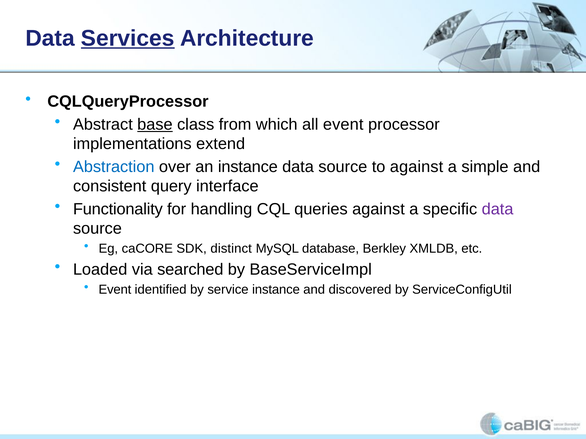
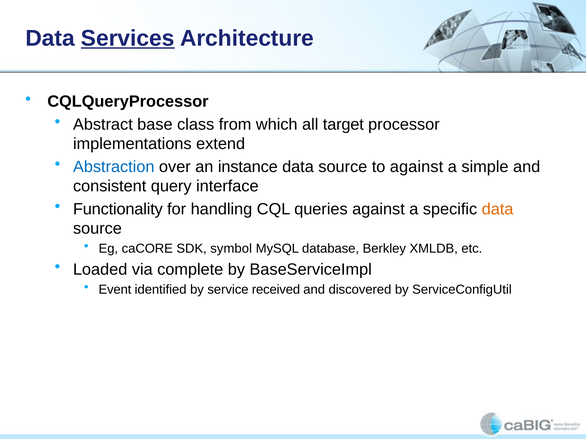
base underline: present -> none (155, 125)
all event: event -> target (343, 125)
data colour: purple -> orange (498, 209)
distinct: distinct -> symbol (231, 249)
searched: searched -> complete (190, 270)
service instance: instance -> received (276, 290)
